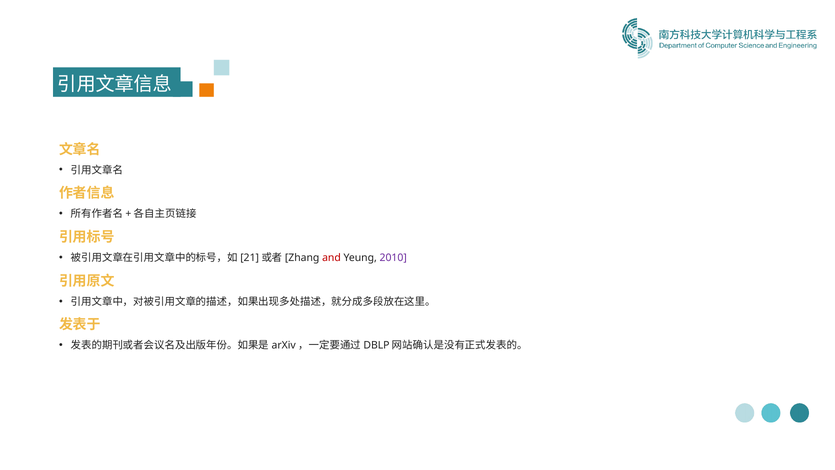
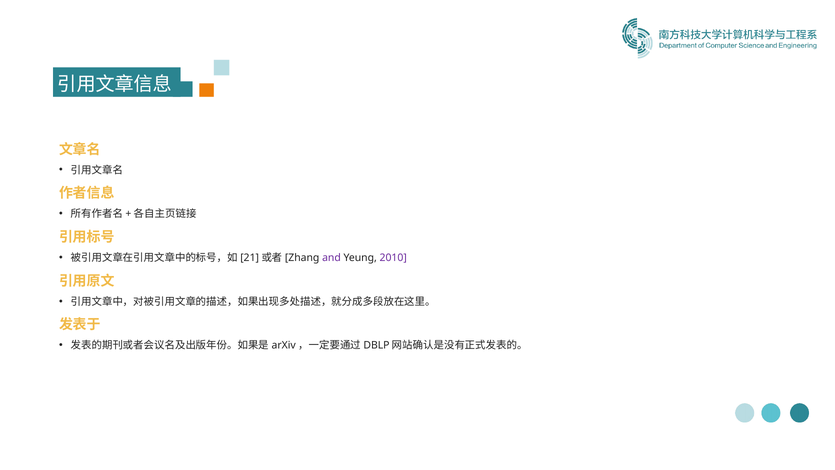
and colour: red -> purple (331, 258)
